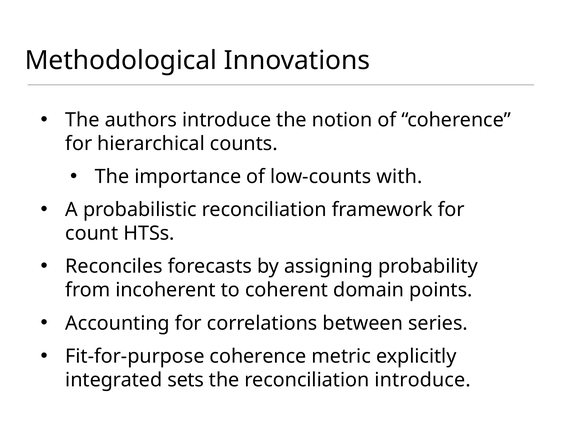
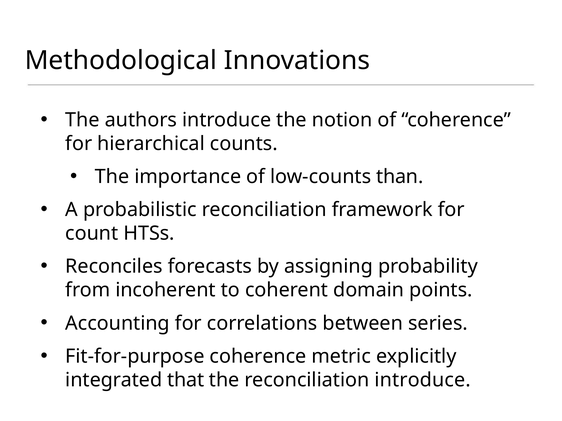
with: with -> than (400, 177)
sets: sets -> that (186, 380)
